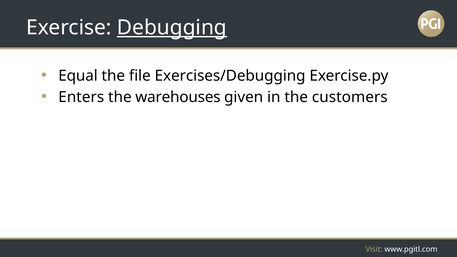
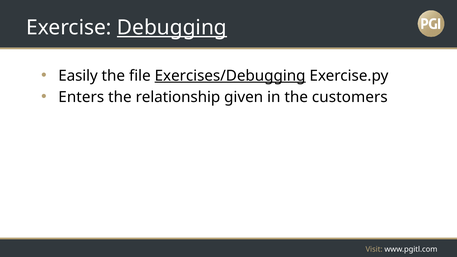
Equal: Equal -> Easily (78, 76)
Exercises/Debugging underline: none -> present (230, 76)
warehouses: warehouses -> relationship (178, 97)
